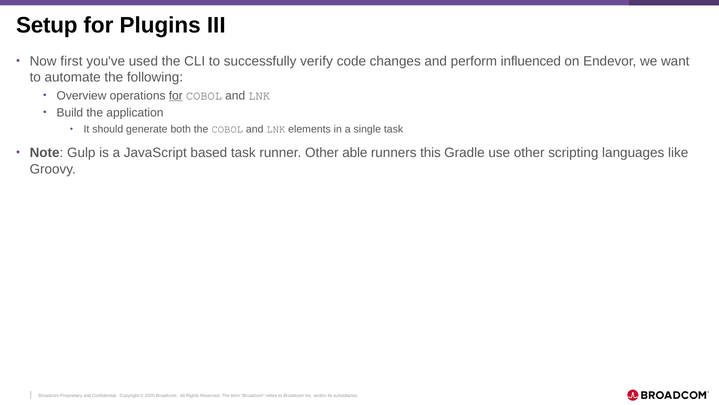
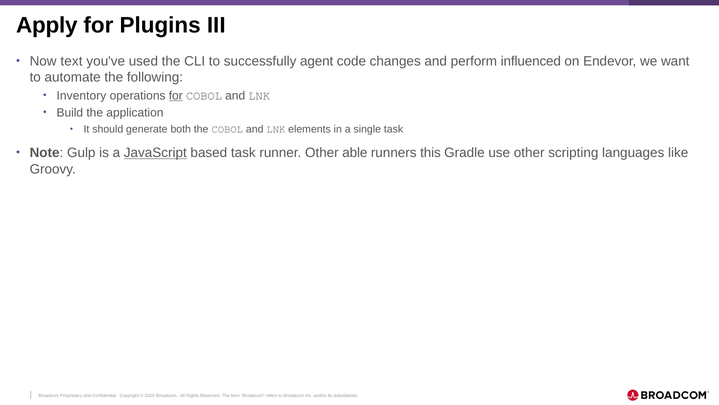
Setup: Setup -> Apply (47, 25)
first: first -> text (71, 61)
verify: verify -> agent (317, 61)
Overview: Overview -> Inventory (81, 95)
JavaScript underline: none -> present (155, 153)
